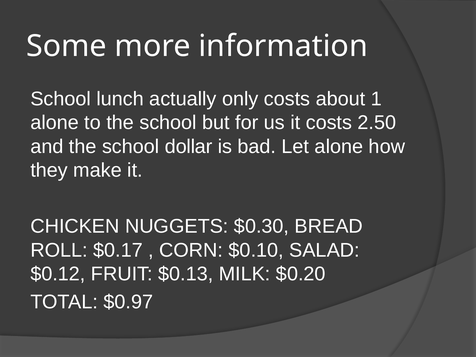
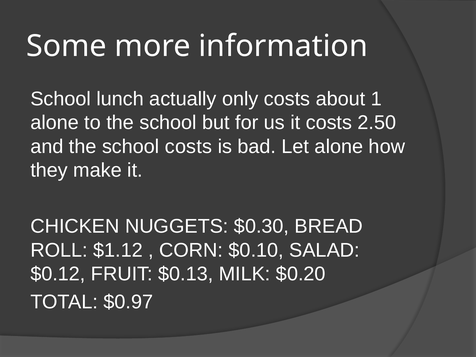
school dollar: dollar -> costs (188, 147)
$0.17: $0.17 -> $1.12 (118, 250)
